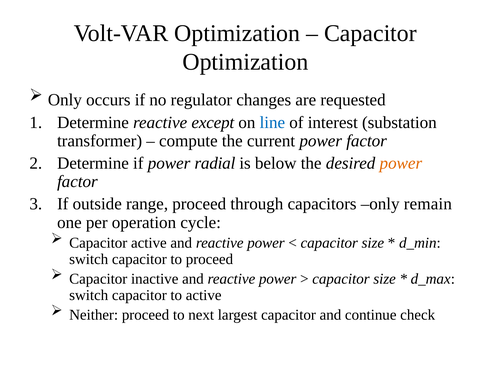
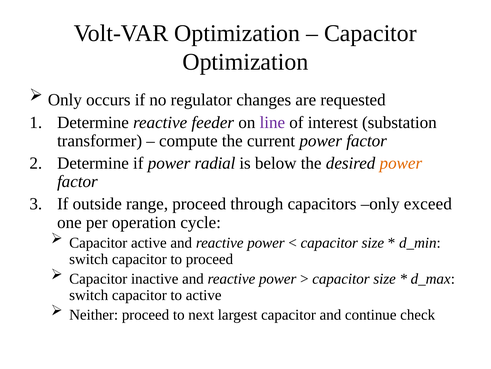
except: except -> feeder (213, 122)
line colour: blue -> purple (272, 122)
remain: remain -> exceed (428, 204)
